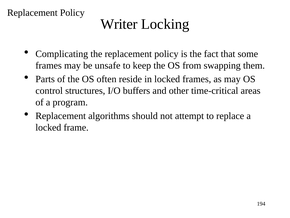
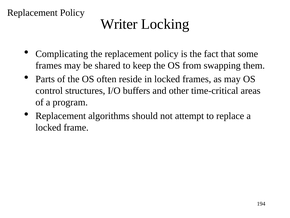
unsafe: unsafe -> shared (108, 65)
